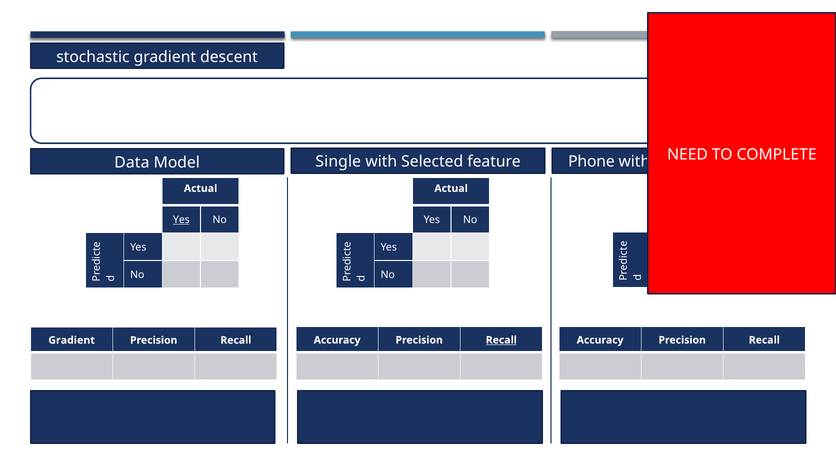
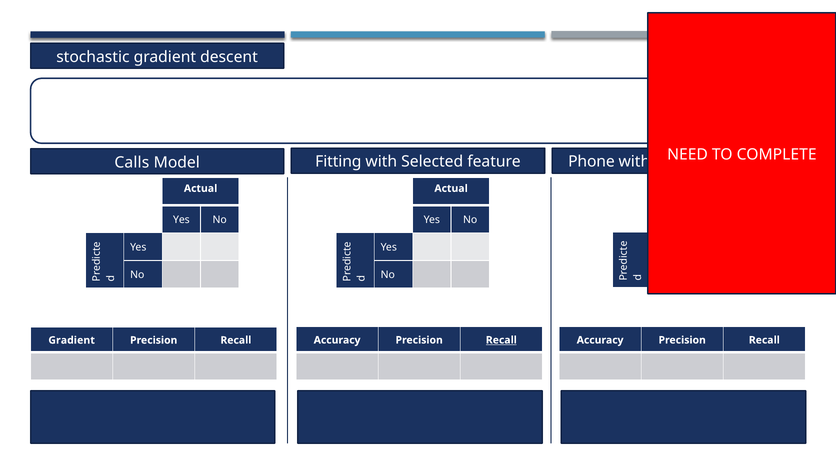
Data: Data -> Calls (132, 162)
Single: Single -> Fitting (338, 162)
Yes underline: present -> none (181, 220)
